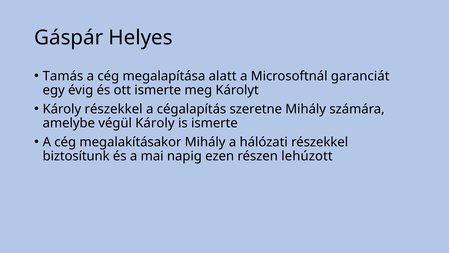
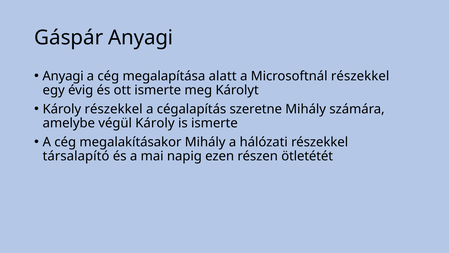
Gáspár Helyes: Helyes -> Anyagi (141, 38)
Tamás: Tamás -> Anyagi (63, 76)
Microsoftnál garanciát: garanciát -> részekkel (360, 76)
biztosítunk: biztosítunk -> társalapító (76, 156)
lehúzott: lehúzott -> ötletétét (307, 156)
